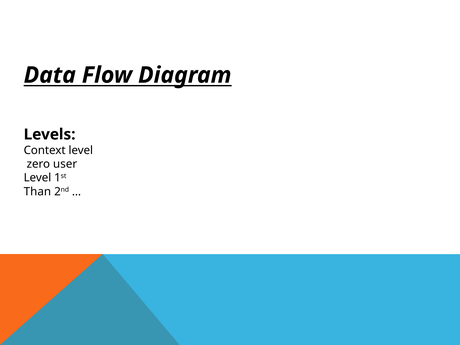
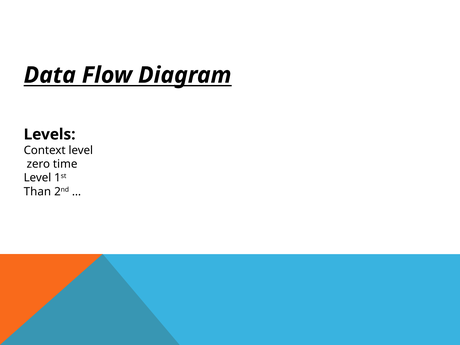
user: user -> time (65, 164)
